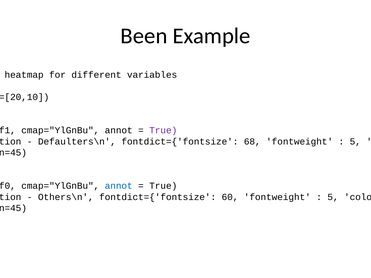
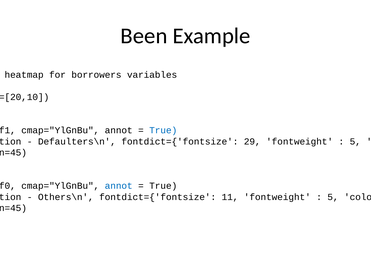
different: different -> borrowers (96, 75)
True colour: purple -> blue (163, 130)
68: 68 -> 29 (252, 142)
60: 60 -> 11 (230, 197)
